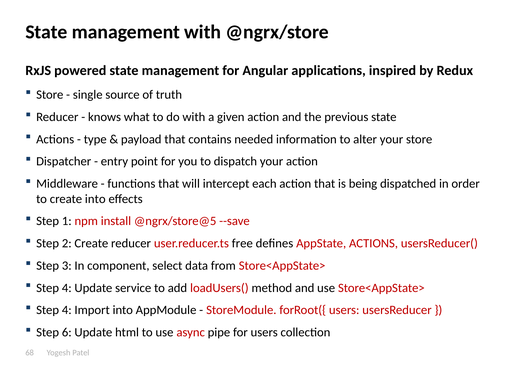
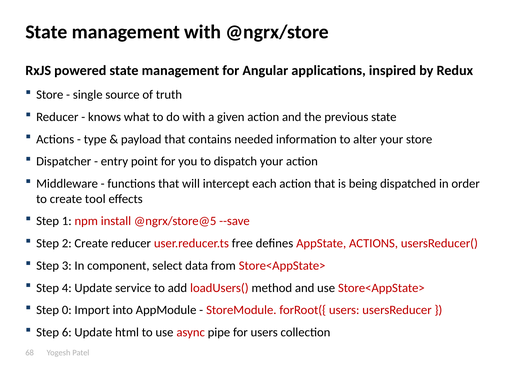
create into: into -> tool (95, 199)
4: 4 -> 0 (67, 310)
